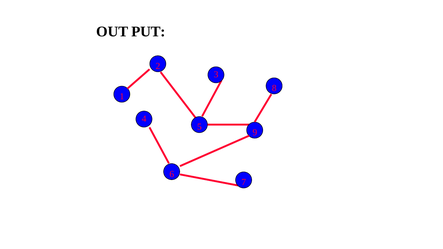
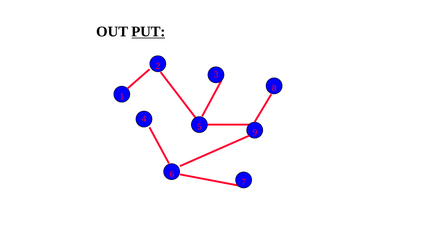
PUT underline: none -> present (148, 32)
